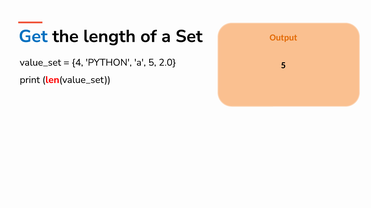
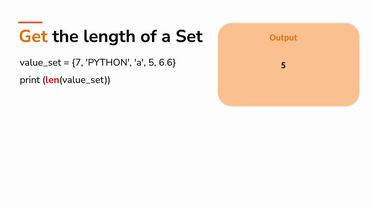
Get colour: blue -> orange (33, 36)
4: 4 -> 7 (77, 63)
2.0: 2.0 -> 6.6 (167, 63)
